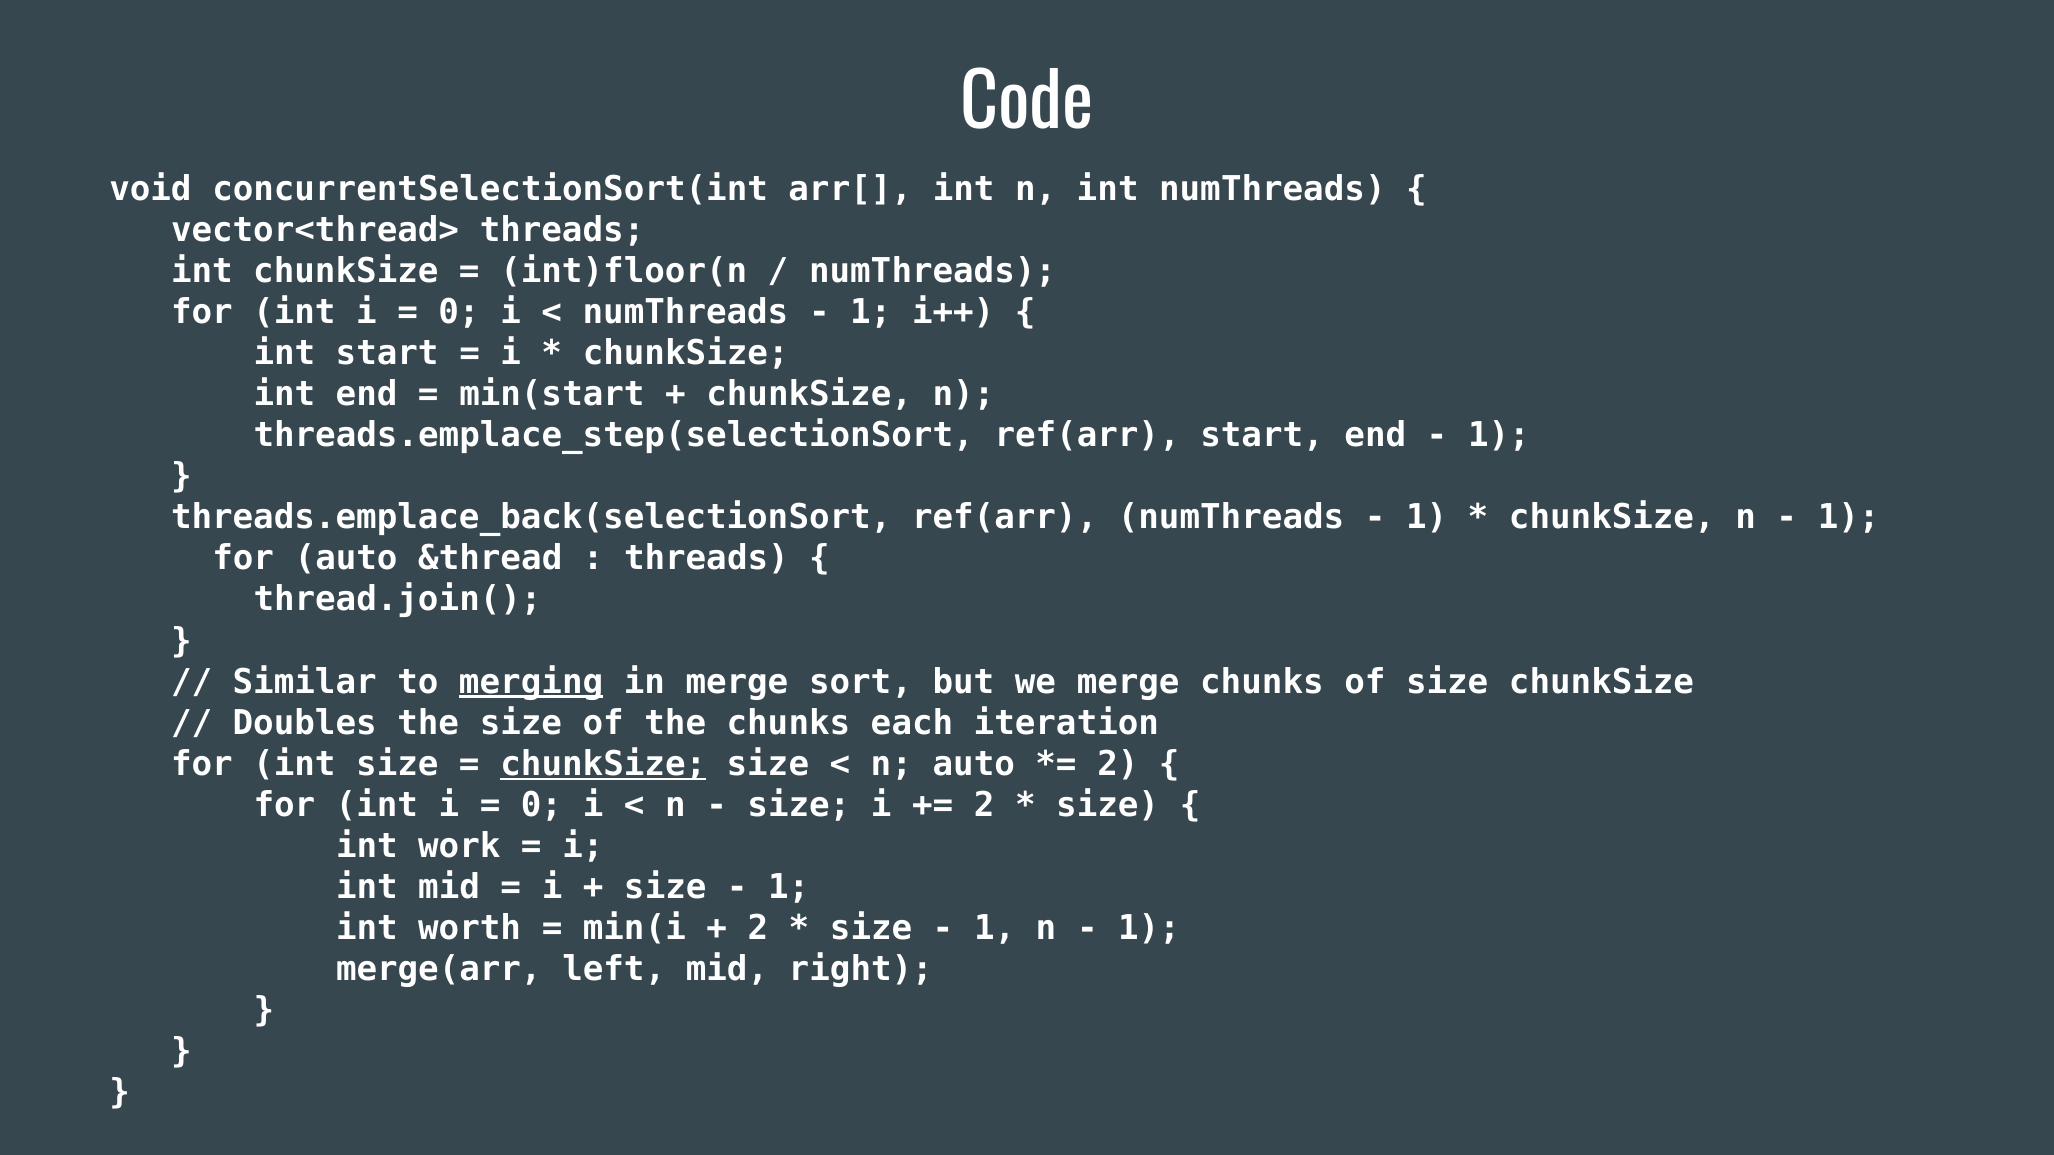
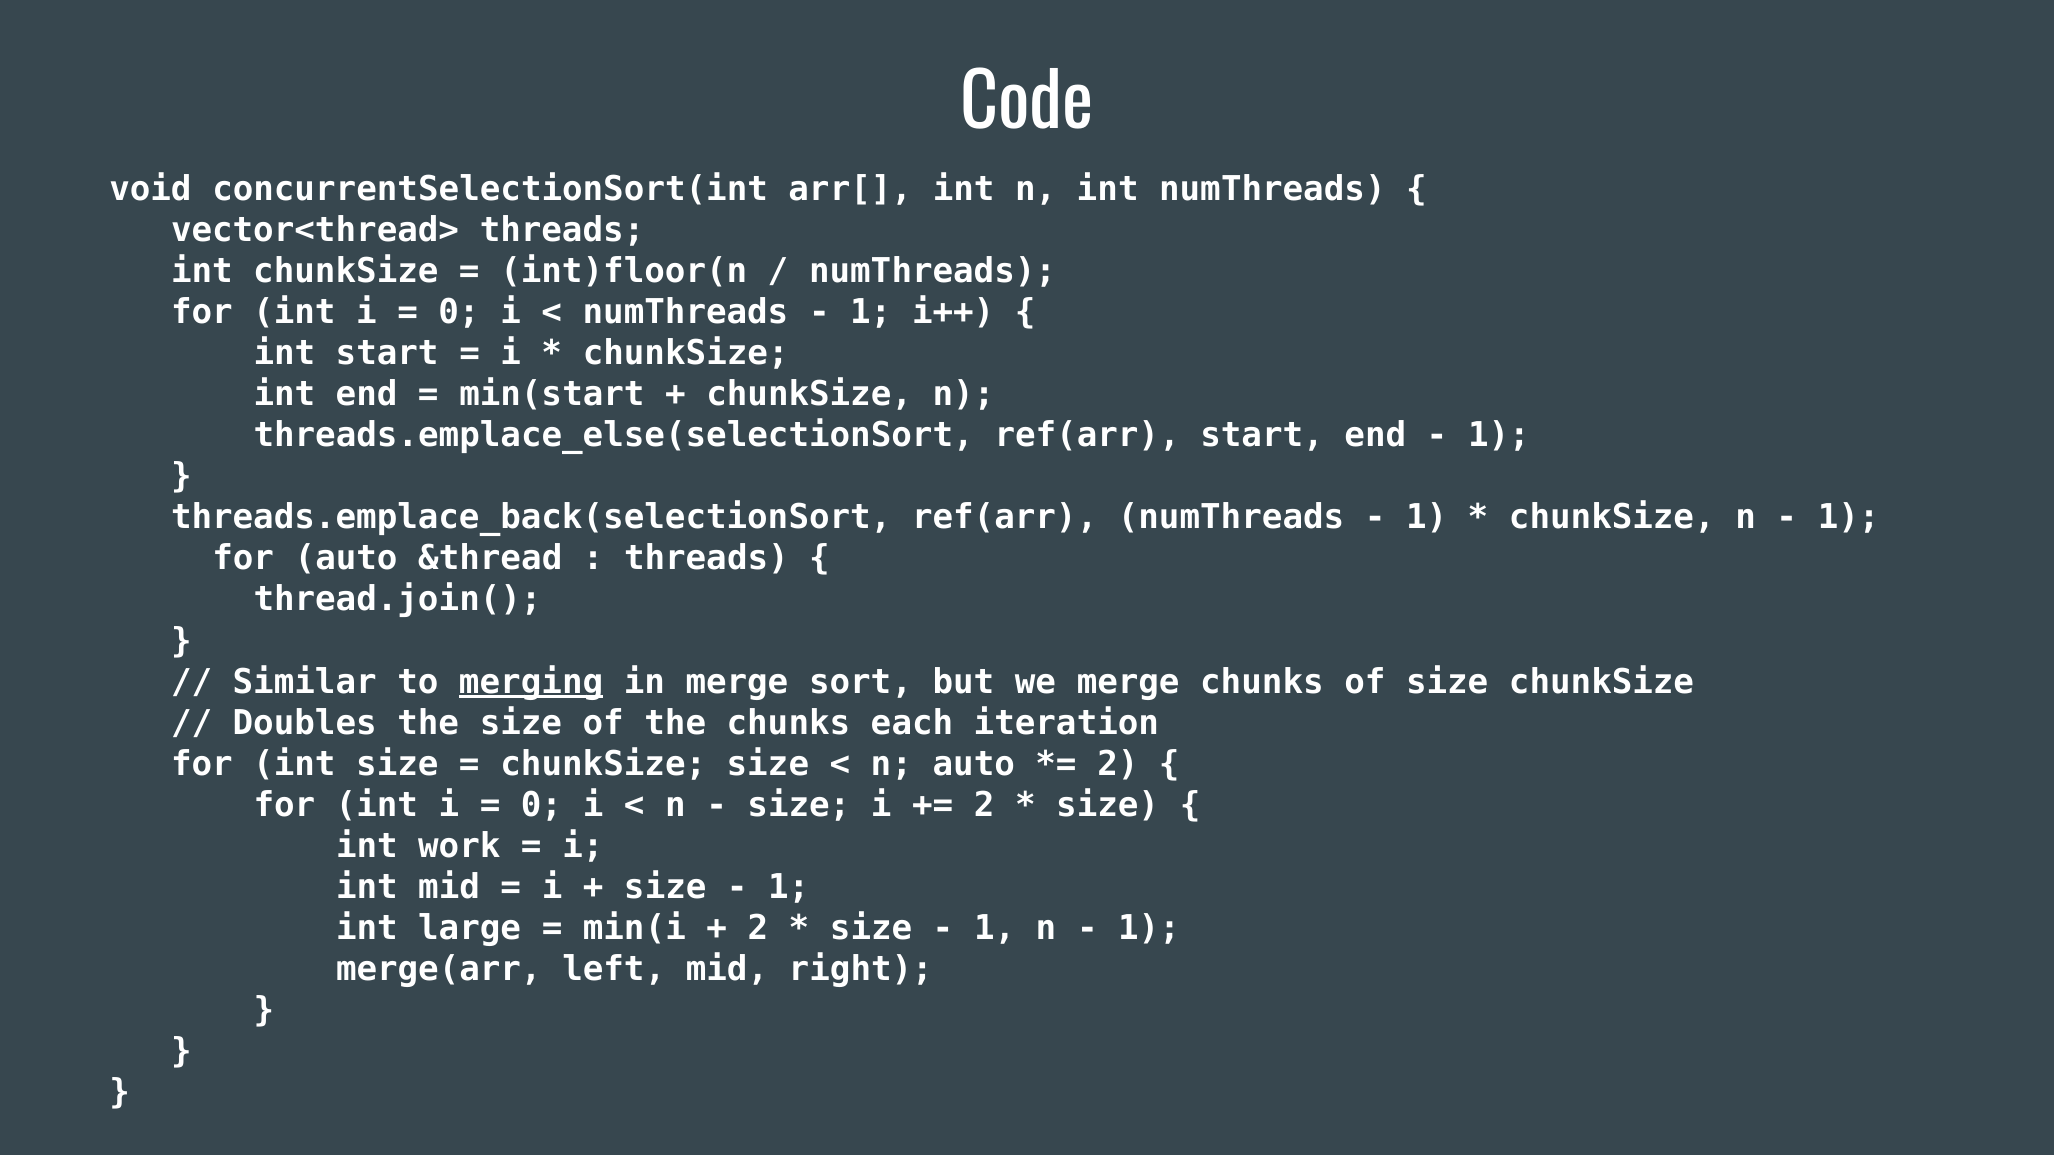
threads.emplace_step(selectionSort: threads.emplace_step(selectionSort -> threads.emplace_else(selectionSort (614, 436)
chunkSize underline: present -> none (603, 764)
worth: worth -> large (470, 929)
